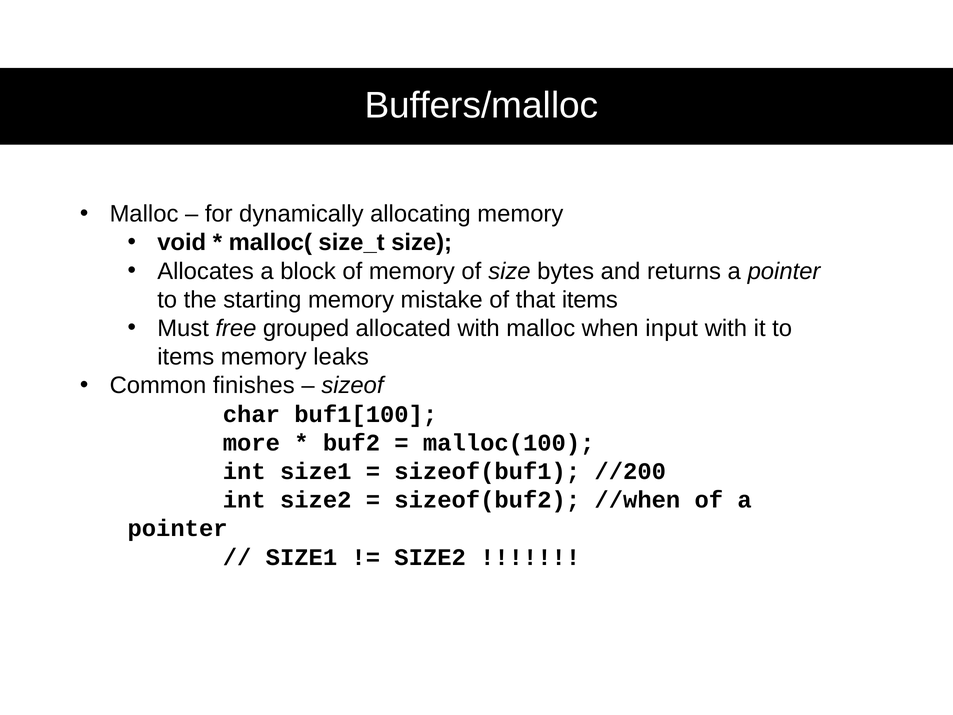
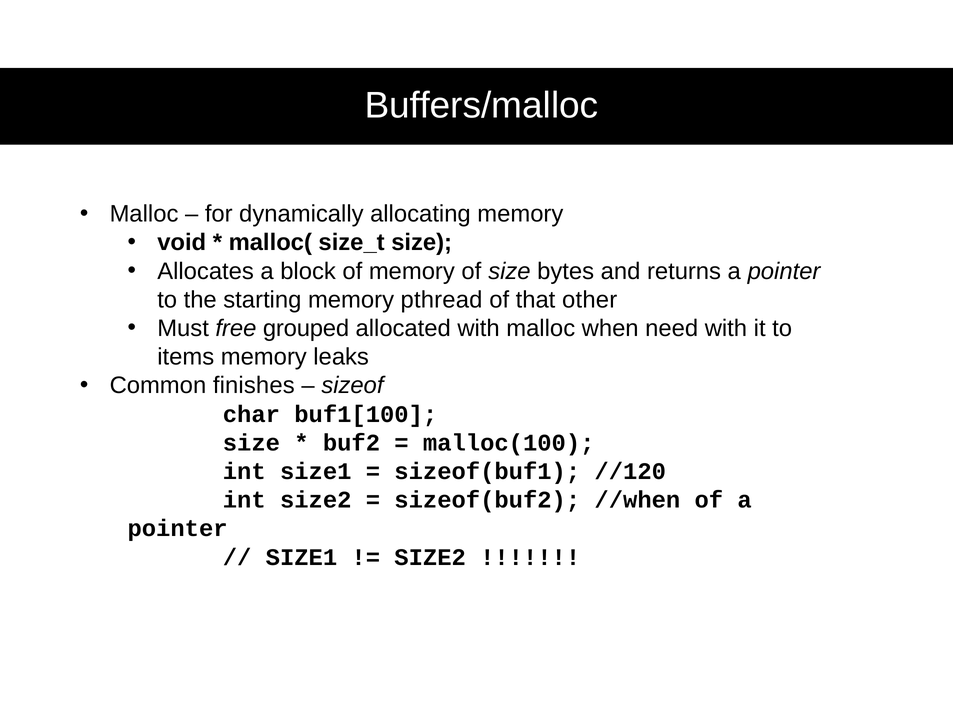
mistake: mistake -> pthread (442, 300)
that items: items -> other (590, 300)
input: input -> need (672, 328)
more: more -> size (251, 443)
//200: //200 -> //120 (630, 471)
